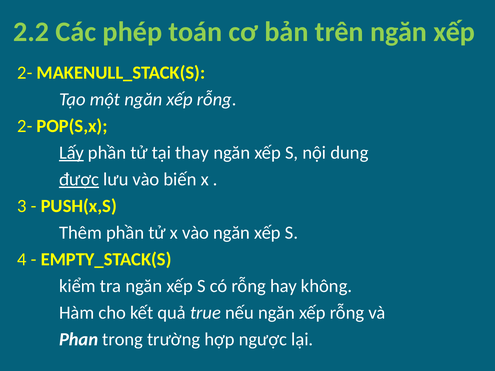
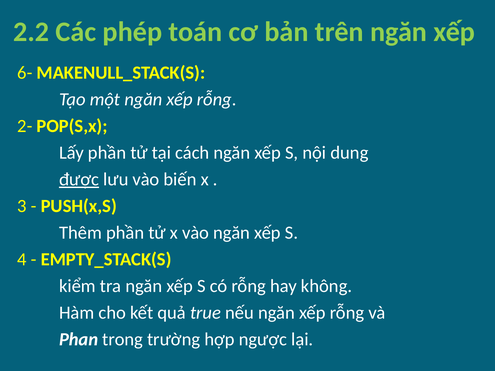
2-: 2- -> 6- (25, 73)
Lấy underline: present -> none (71, 153)
thay: thay -> cách (192, 153)
